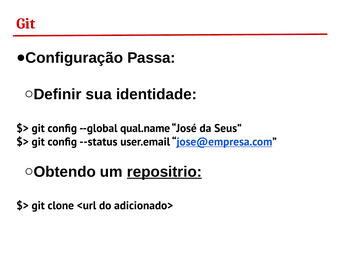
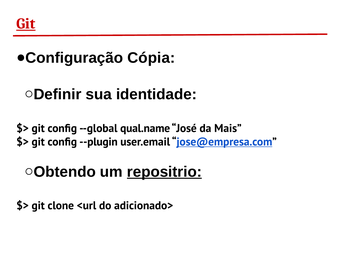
Git underline: none -> present (26, 24)
Passa: Passa -> Cópia (151, 58)
Seus: Seus -> Mais (228, 128)
--status: --status -> --plugin (99, 142)
